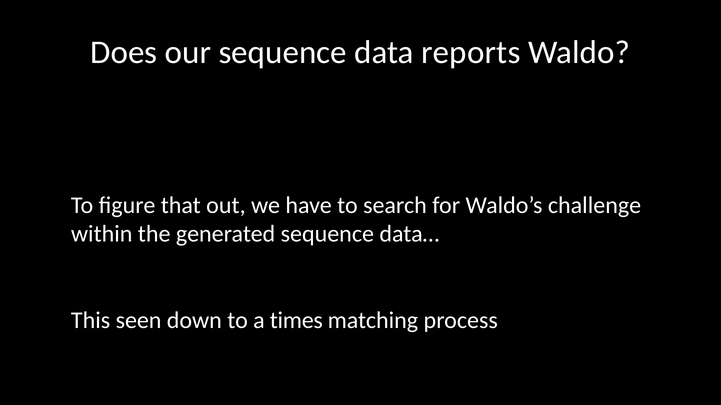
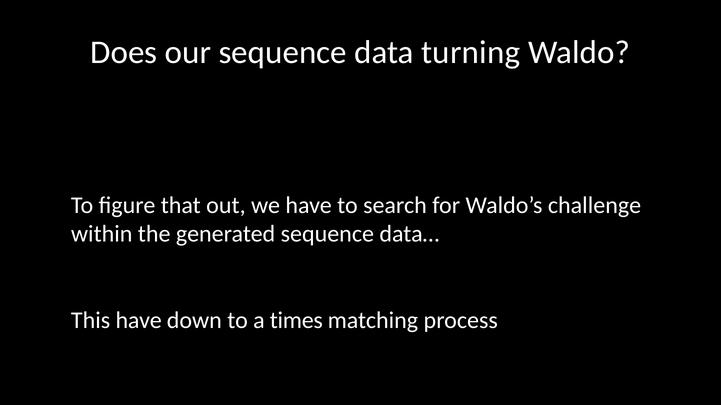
reports: reports -> turning (471, 52)
This seen: seen -> have (139, 321)
